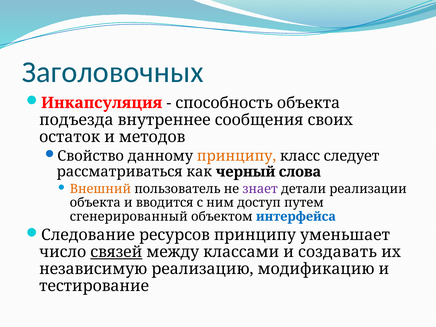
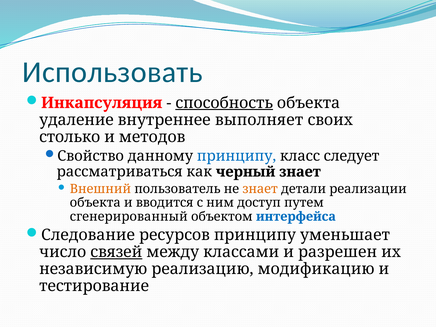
Заголовочных: Заголовочных -> Использовать (113, 72)
способность underline: none -> present (224, 103)
подъезда: подъезда -> удаление (76, 120)
сообщения: сообщения -> выполняет (259, 120)
остаток: остаток -> столько (70, 137)
принципу colour: orange -> blue (236, 156)
черный слова: слова -> знает (300, 172)
знает colour: purple -> orange (260, 189)
создавать: создавать -> разрешен (338, 252)
